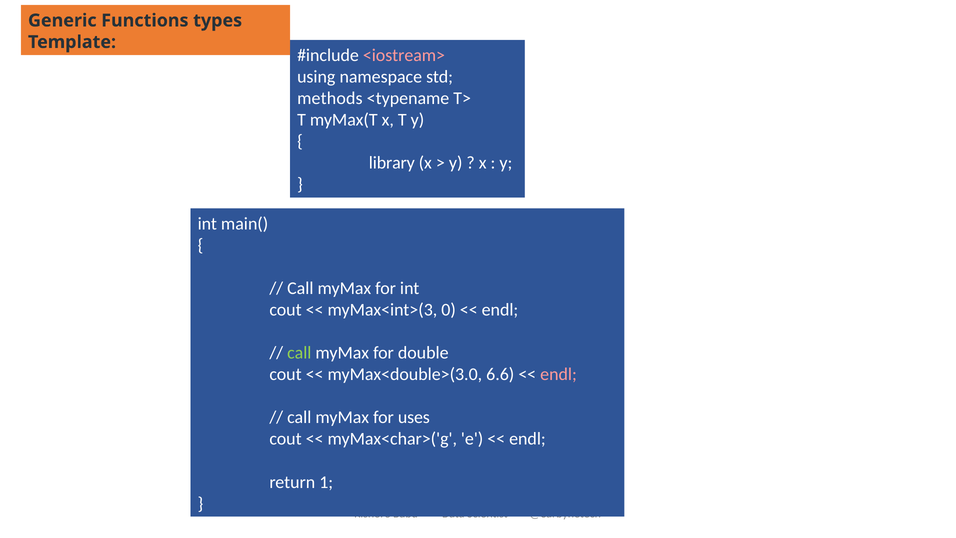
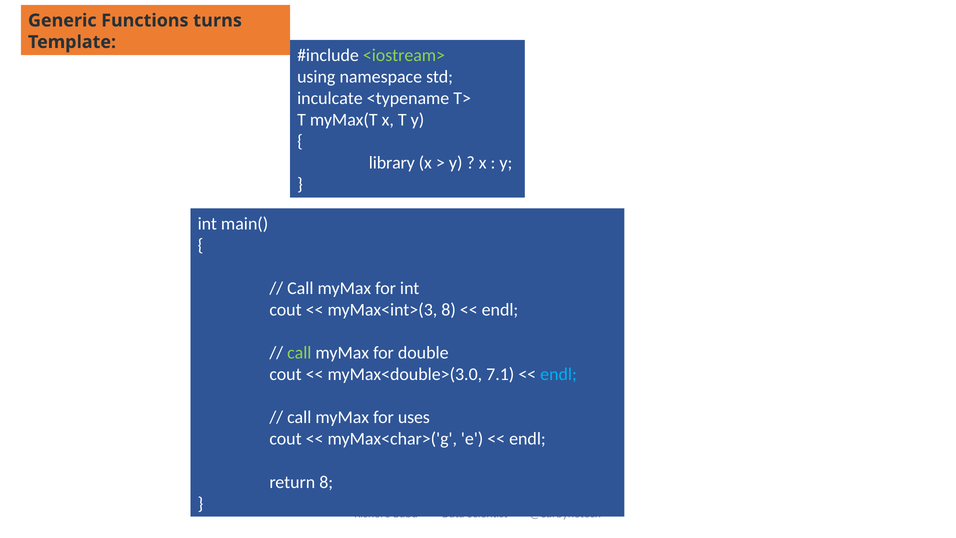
types: types -> turns (218, 21)
<iostream> colour: pink -> light green (404, 55)
methods: methods -> inculcate (330, 98)
myMax<int>(3 0: 0 -> 8 (449, 310)
6.6: 6.6 -> 7.1 (500, 374)
endl colour: pink -> light blue (559, 374)
return 1: 1 -> 8 (326, 482)
